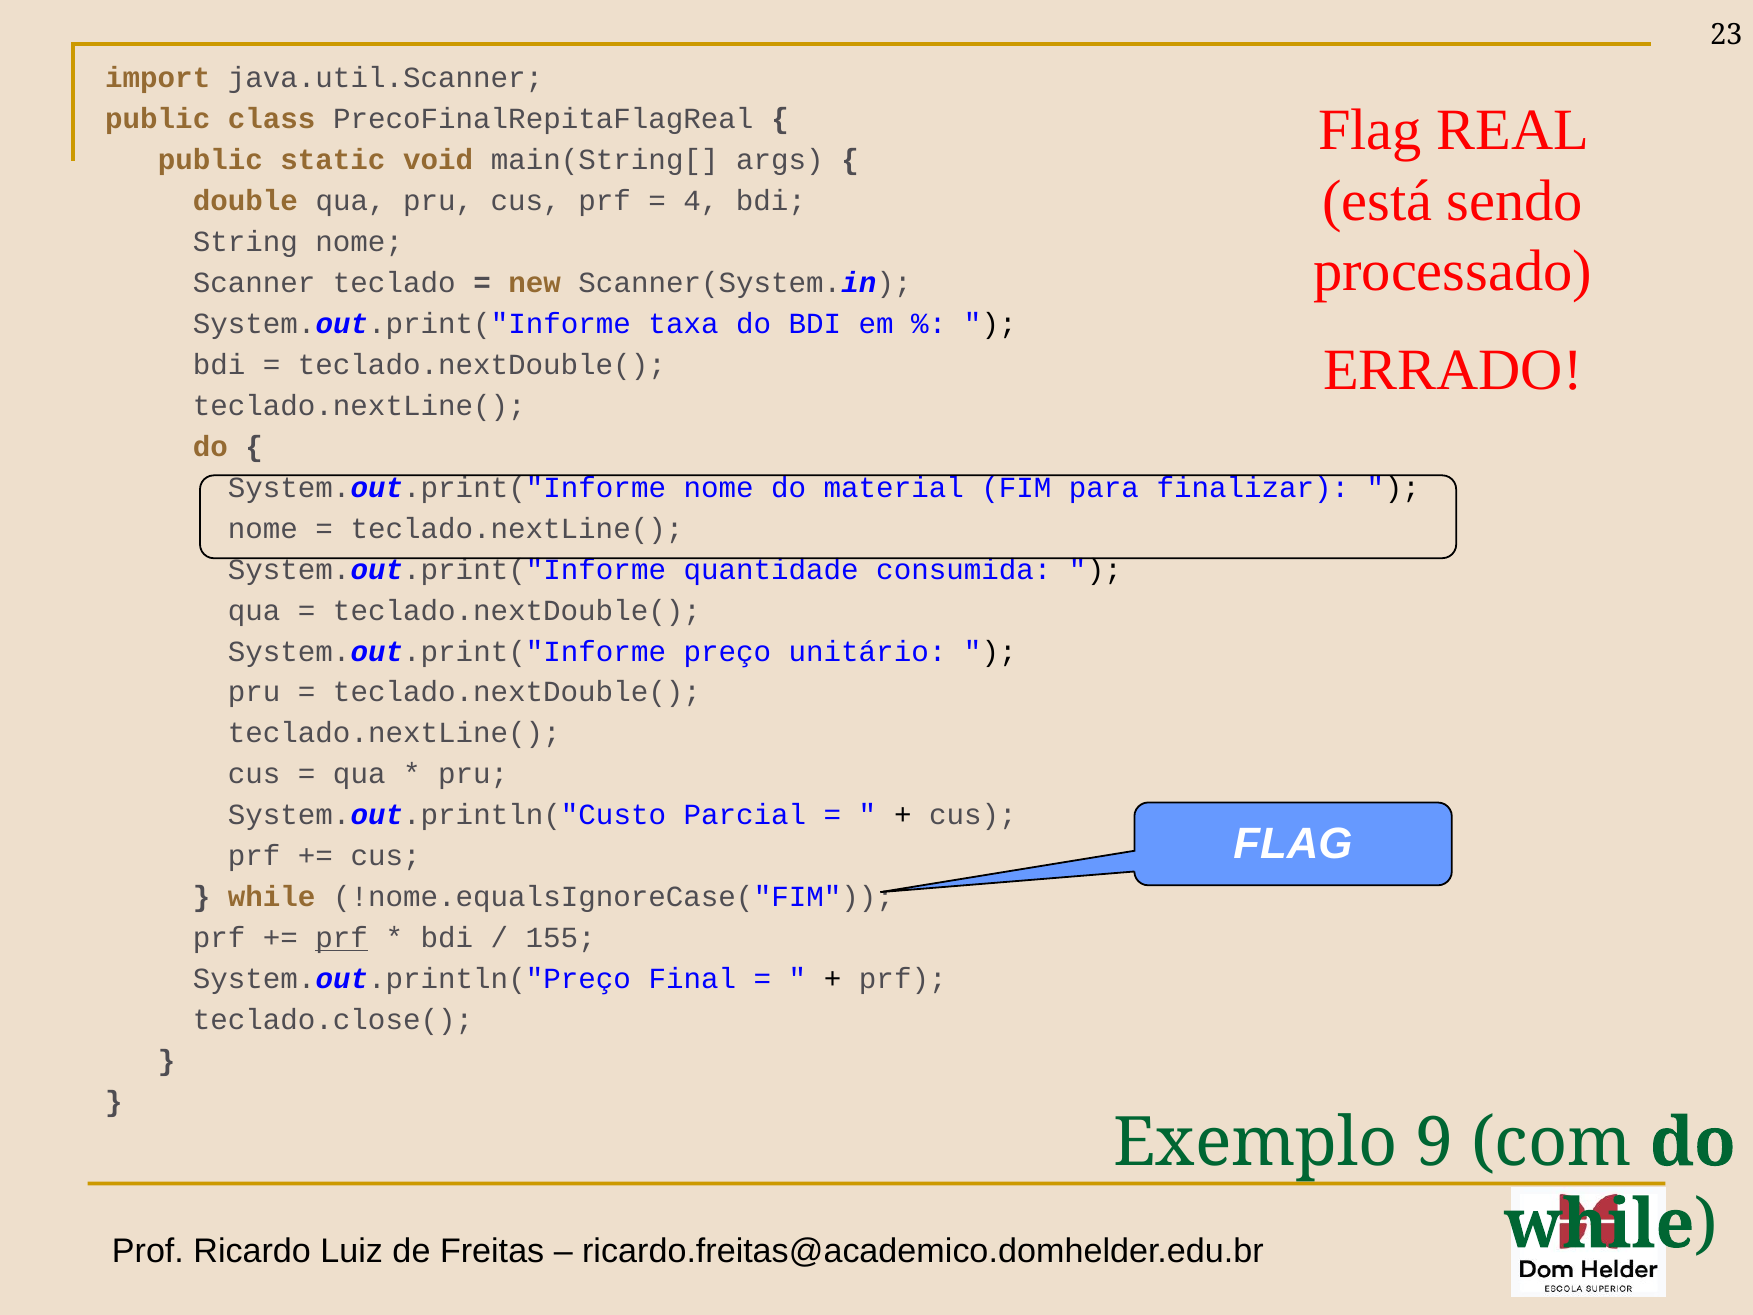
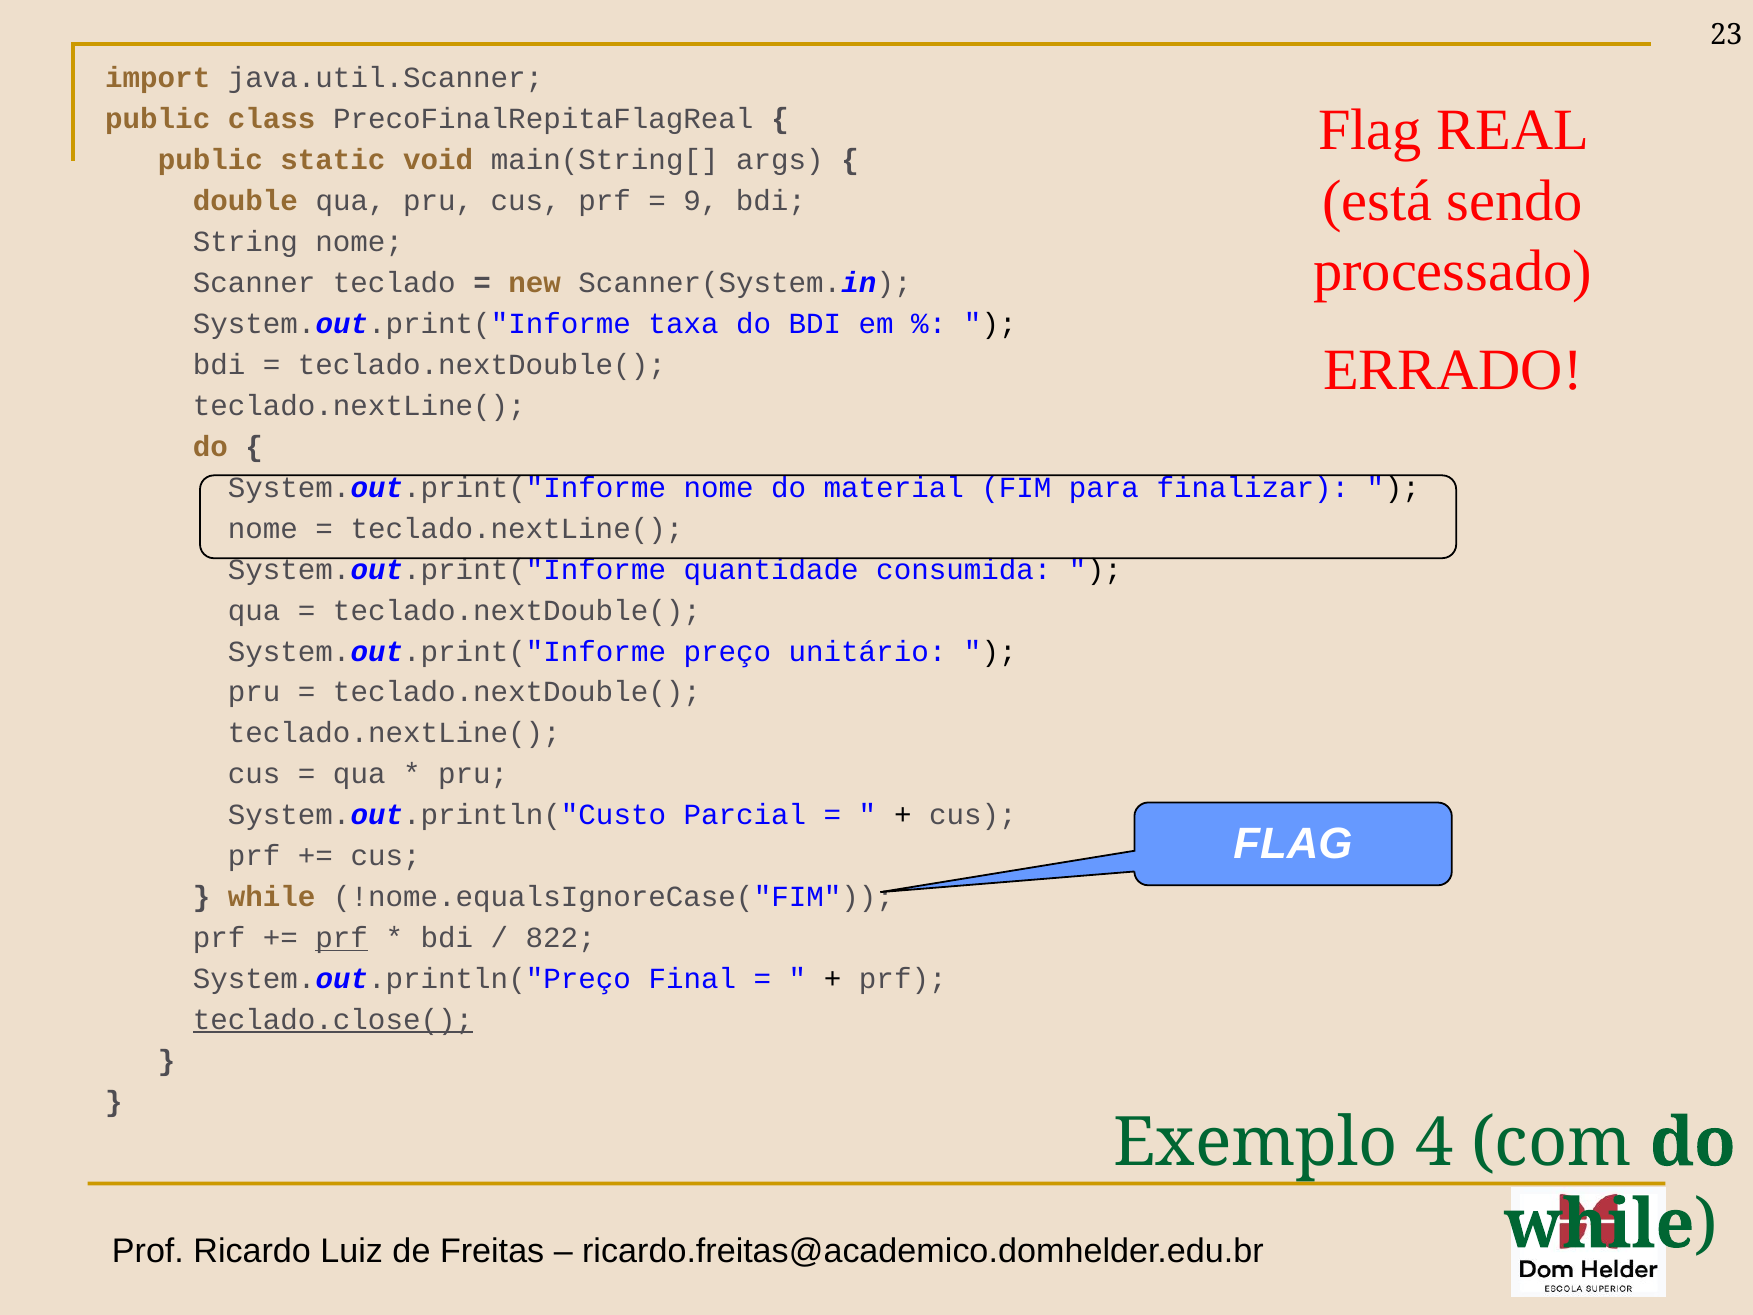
4: 4 -> 9 (701, 201)
155: 155 -> 822 (561, 938)
teclado.close( underline: none -> present (333, 1020)
9: 9 -> 4 (1435, 1143)
